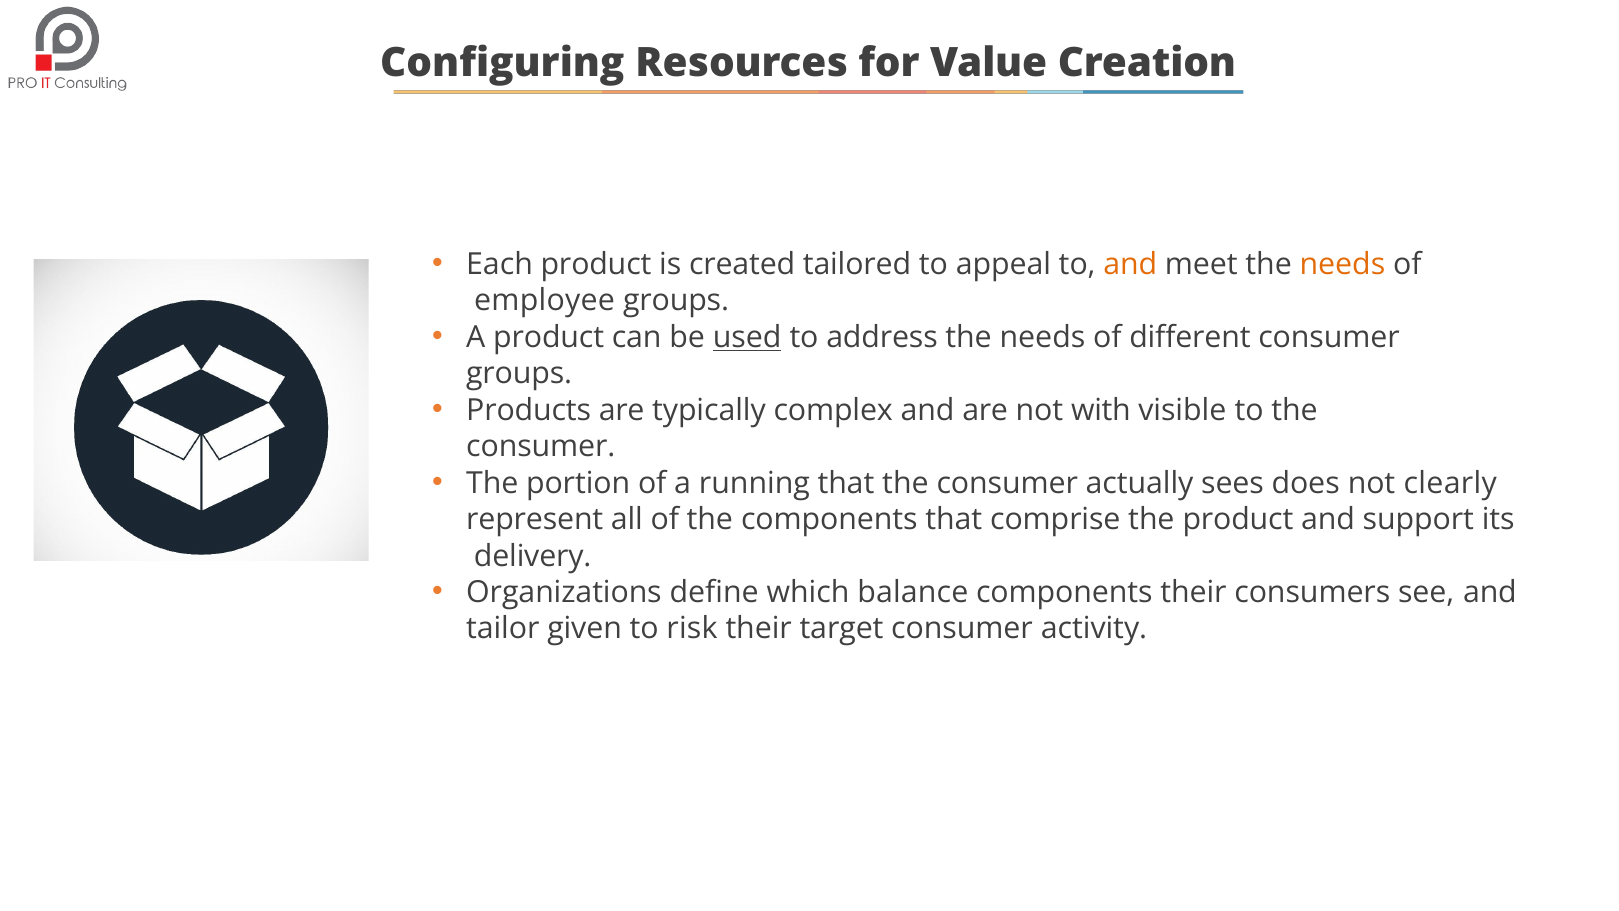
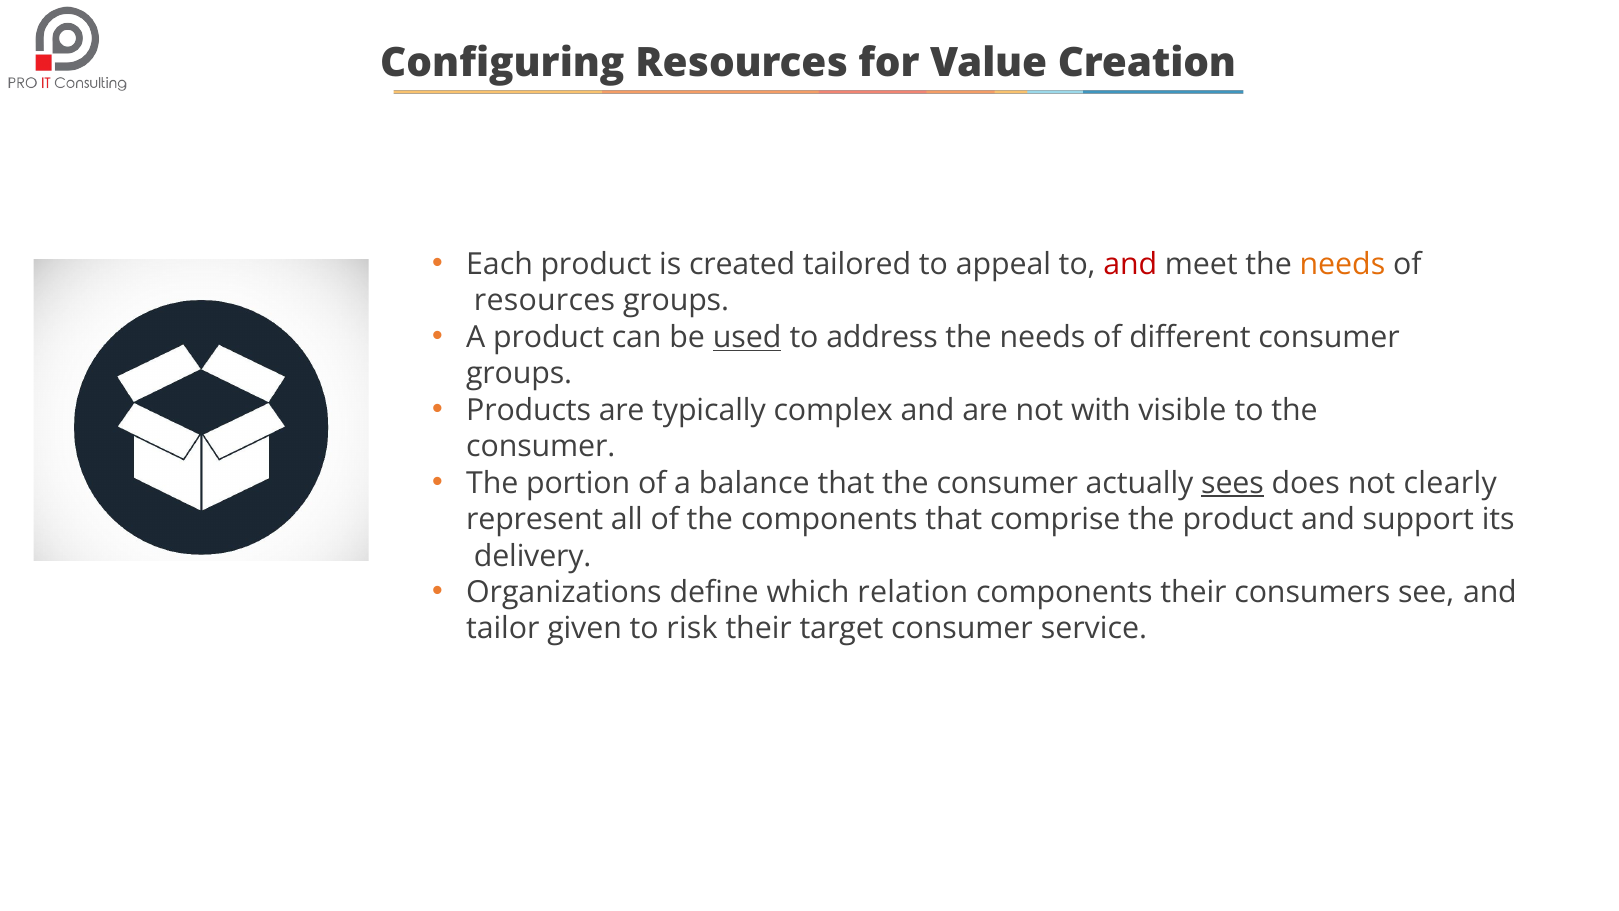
and colour: orange -> red (1130, 264)
employee: employee -> resources (545, 301)
running: running -> balance (754, 483)
sees underline: none -> present (1233, 483)
balance: balance -> relation (913, 592)
activity: activity -> service (1094, 629)
